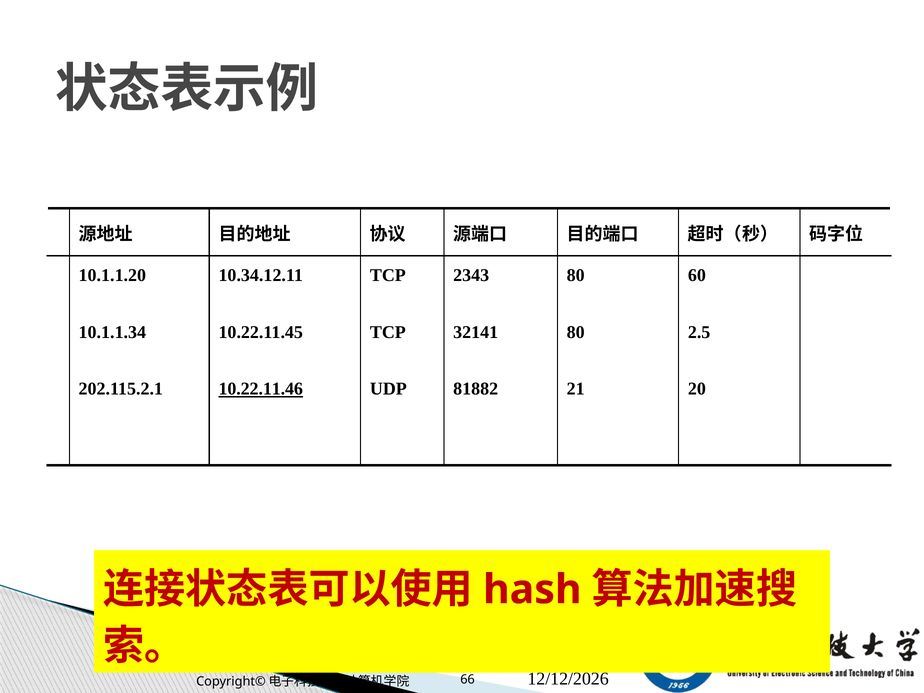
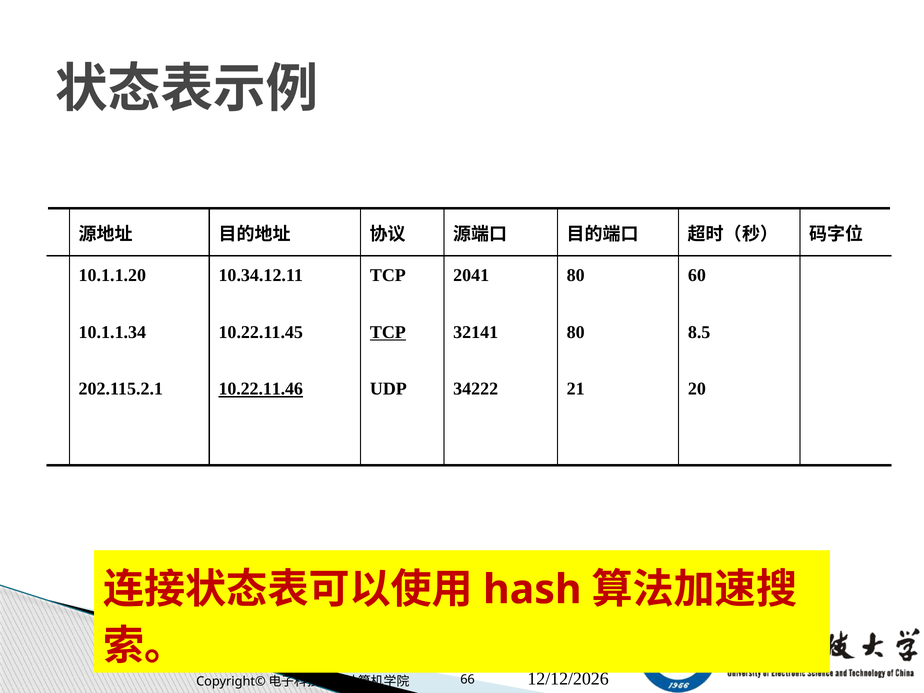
2343: 2343 -> 2041 (471, 275)
TCP underline: none -> present (388, 332)
2.5: 2.5 -> 8.5 (699, 332)
81882: 81882 -> 34222 (476, 389)
